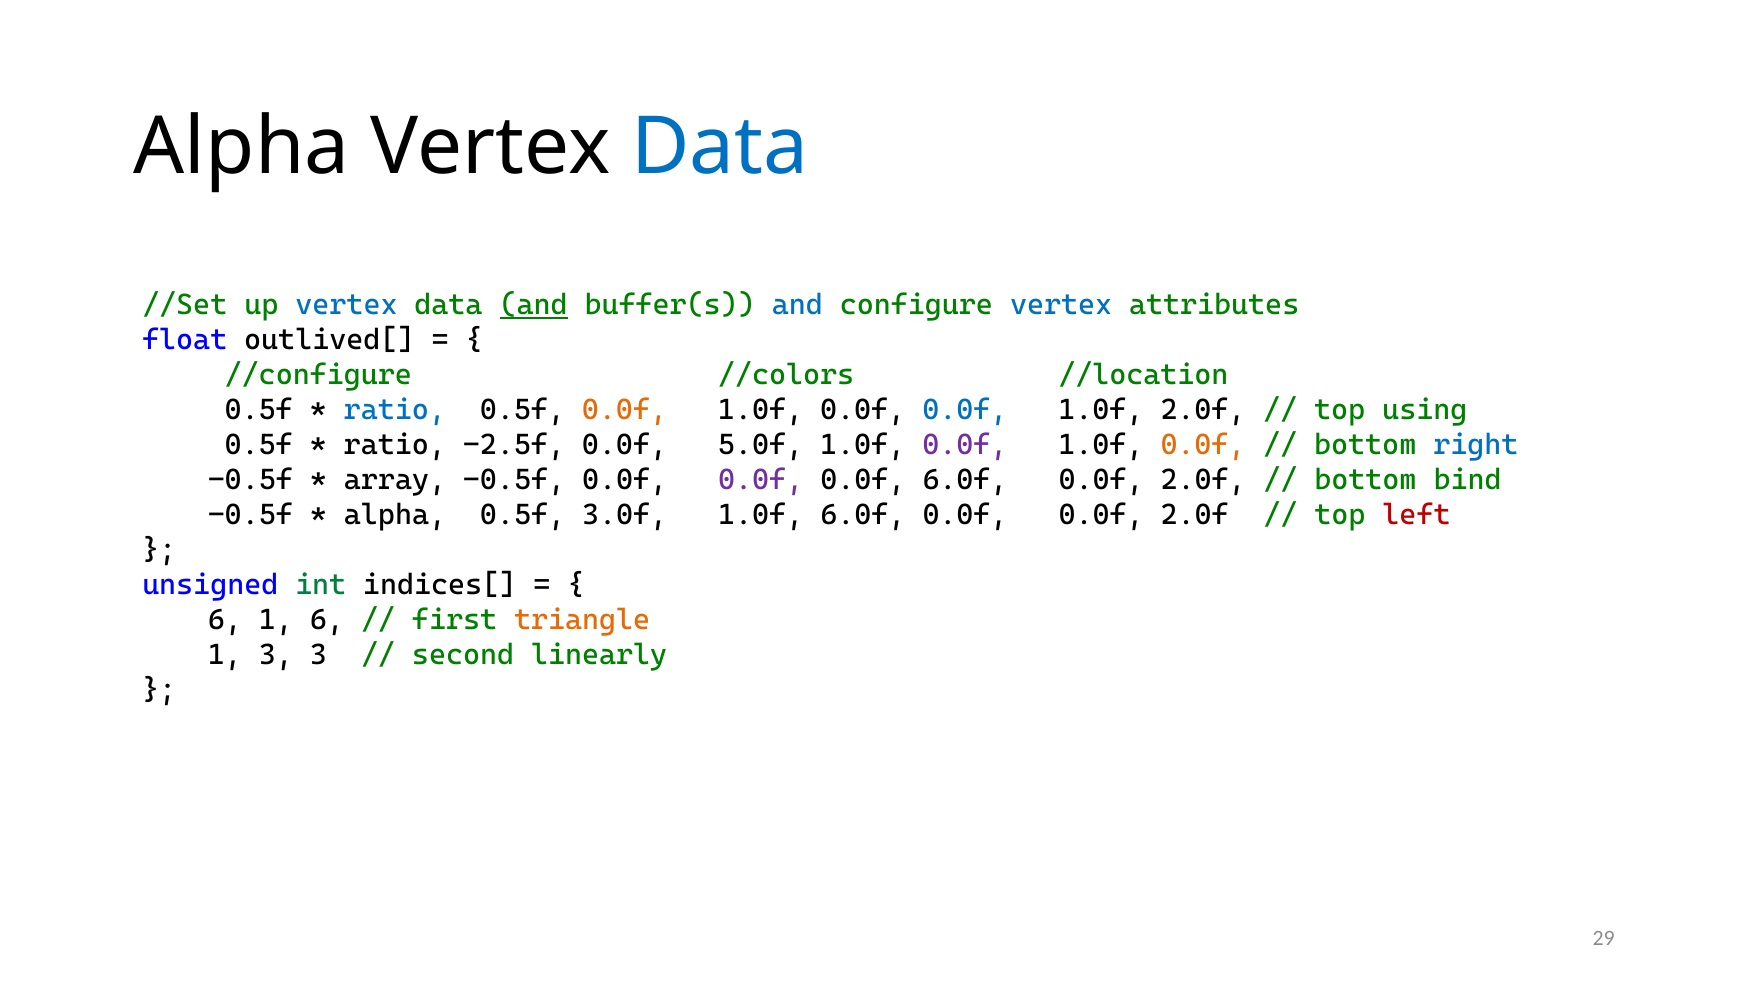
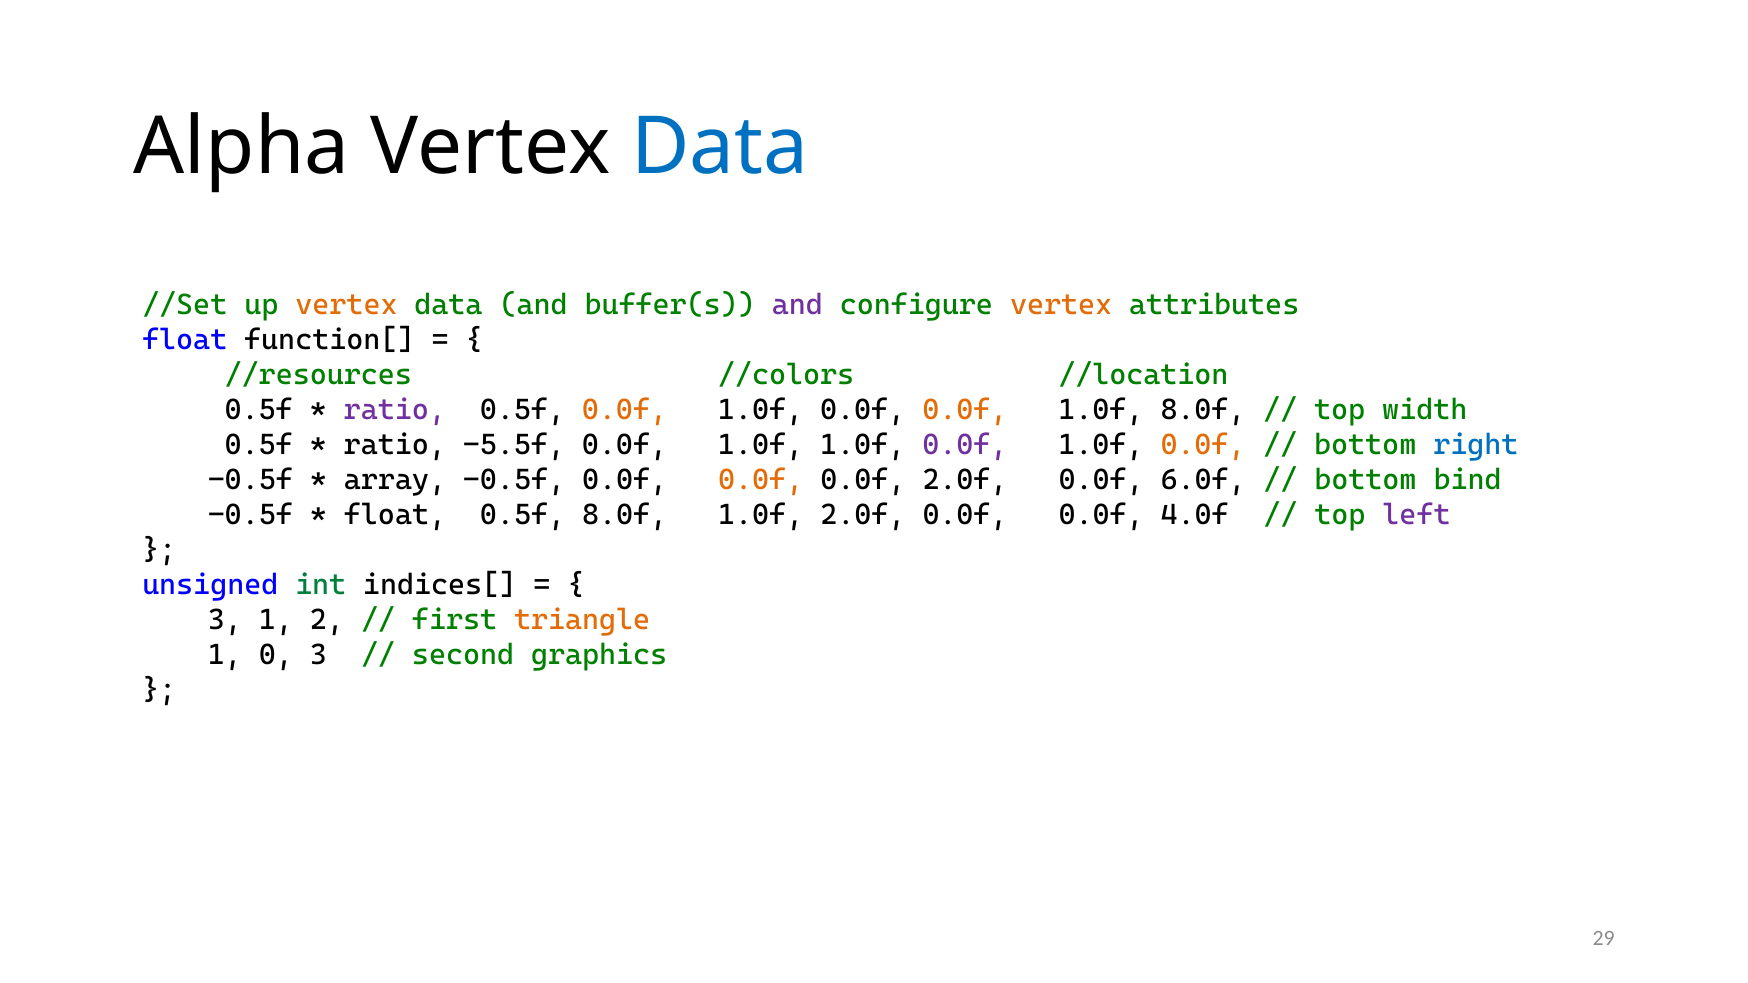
vertex colour: blue -> orange (346, 305)
and underline: present -> none (534, 305)
and colour: blue -> purple (797, 305)
vertex colour: blue -> orange (1061, 305)
outlived[: outlived[ -> function[ (329, 340)
//configure: //configure -> //resources (318, 375)
ratio colour: blue -> purple (395, 410)
0.0f colour: blue -> orange (965, 410)
1.0f 2.0f: 2.0f -> 8.0f (1203, 410)
using: using -> width (1425, 410)
-2.5f: -2.5f -> -5.5f (514, 445)
5.0f: 5.0f -> 1.0f (761, 445)
0.0f colour: purple -> orange (761, 480)
0.0f 6.0f: 6.0f -> 2.0f (965, 480)
2.0f: 2.0f -> 6.0f (1203, 480)
alpha: alpha -> float (395, 515)
0.5f 3.0f: 3.0f -> 8.0f (625, 515)
1.0f 6.0f: 6.0f -> 2.0f (863, 515)
0.0f 0.0f 2.0f: 2.0f -> 4.0f (1195, 515)
left colour: red -> purple (1417, 515)
6: 6 -> 3 (225, 620)
1 6: 6 -> 2 (327, 620)
1 3: 3 -> 0 (276, 655)
linearly: linearly -> graphics (599, 655)
